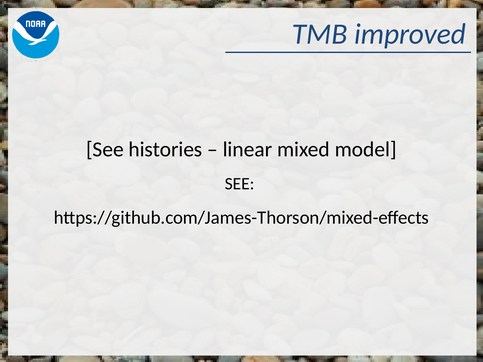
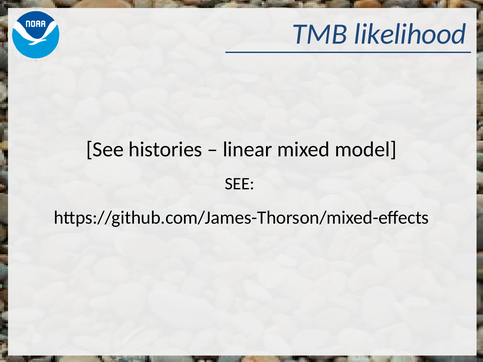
improved: improved -> likelihood (410, 34)
